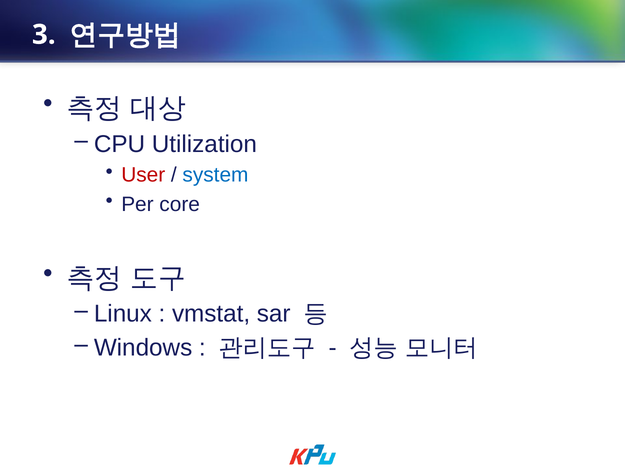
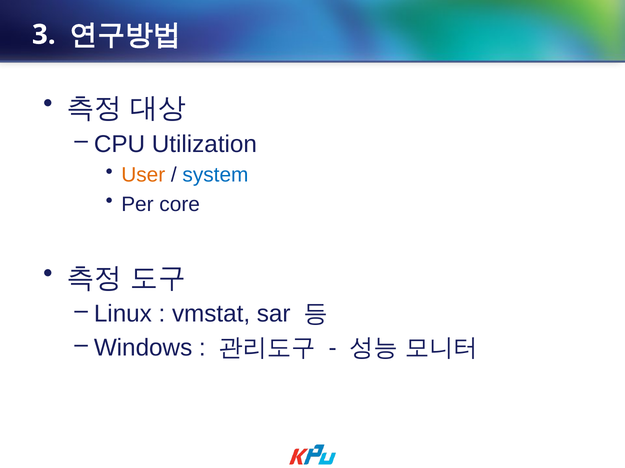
User colour: red -> orange (143, 175)
